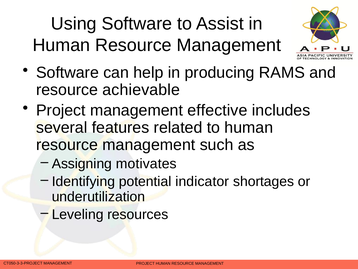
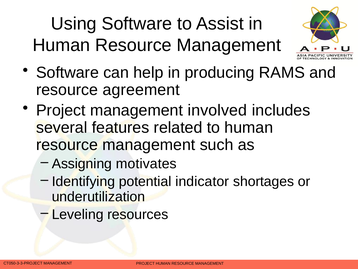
achievable: achievable -> agreement (141, 90)
effective: effective -> involved (217, 110)
